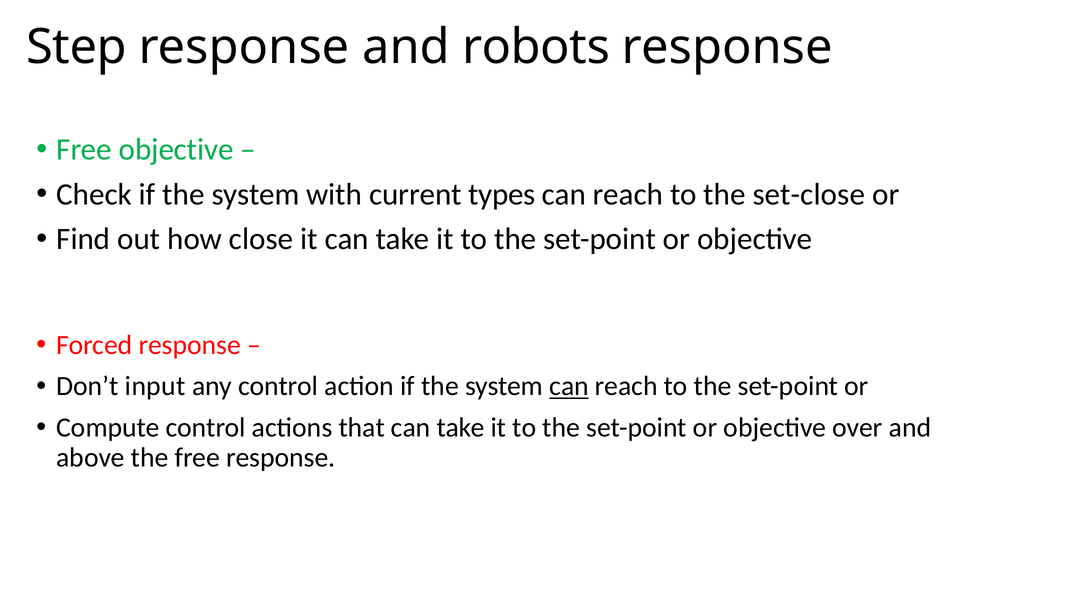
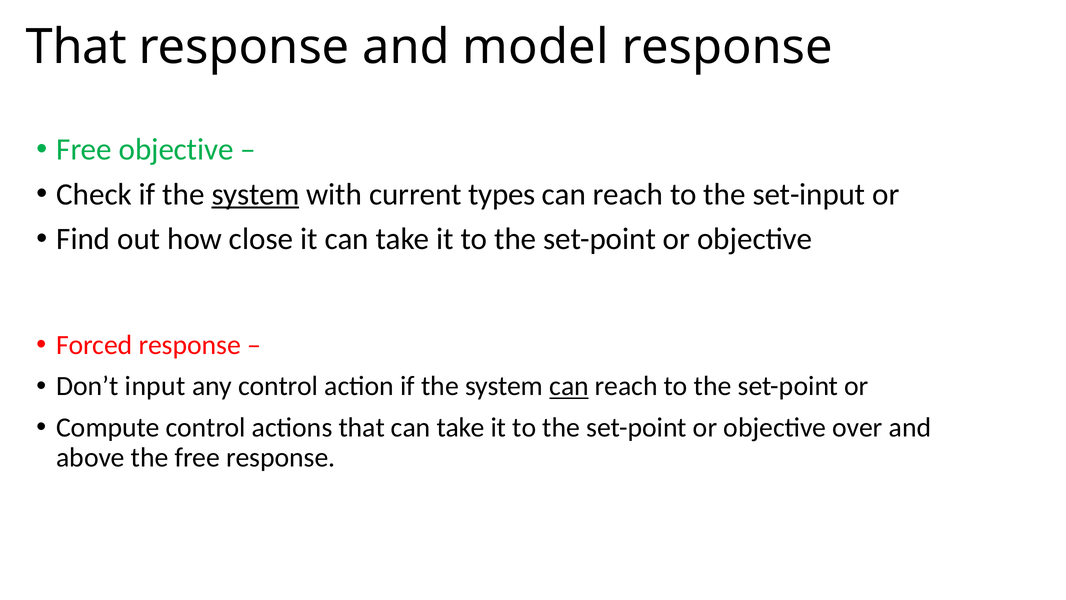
Step: Step -> That (76, 47)
robots: robots -> model (536, 47)
system underline: none -> present (255, 194)
set-close: set-close -> set-input (809, 194)
